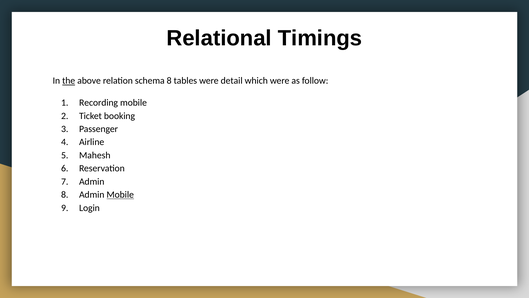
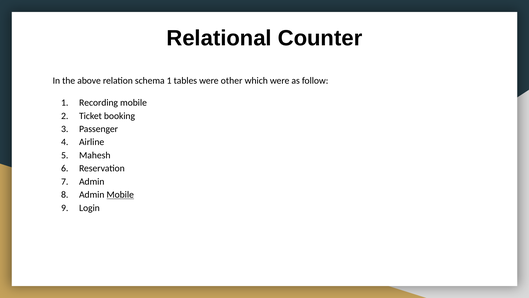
Timings: Timings -> Counter (320, 38)
the underline: present -> none (69, 81)
schema 8: 8 -> 1 (169, 81)
detail: detail -> other (232, 81)
